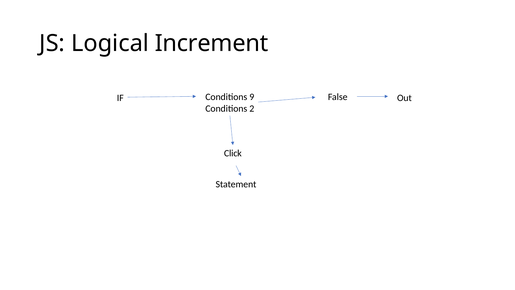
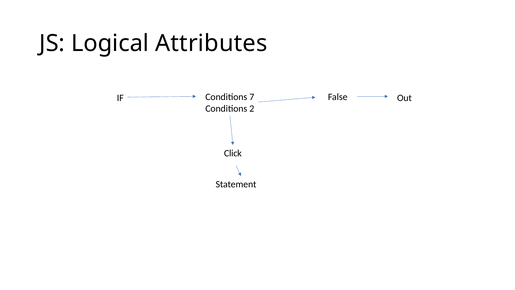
Increment: Increment -> Attributes (211, 43)
9: 9 -> 7 (252, 97)
